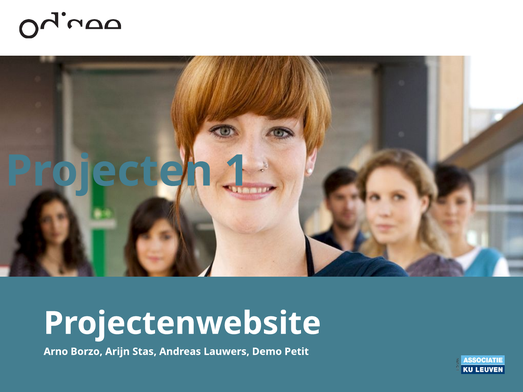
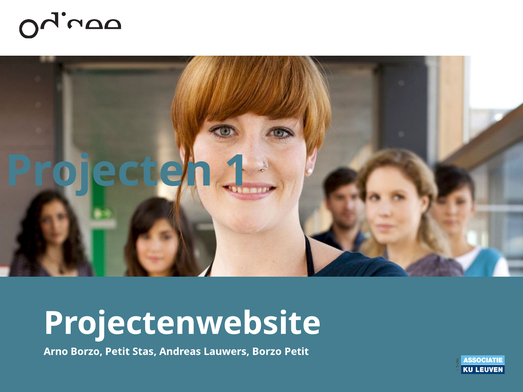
Arijn: Arijn -> Petit (117, 352)
Lauwers Demo: Demo -> Borzo (267, 352)
